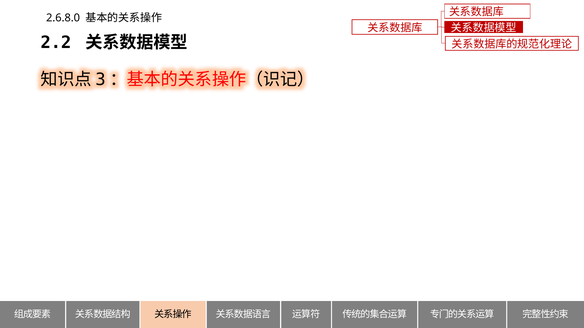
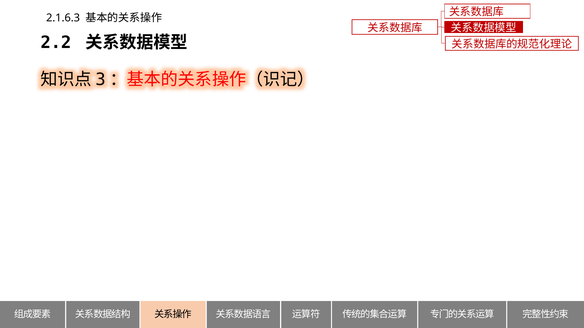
2.6.8.0: 2.6.8.0 -> 2.1.6.3 (63, 18)
